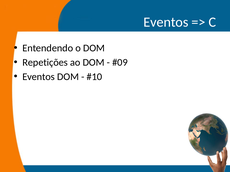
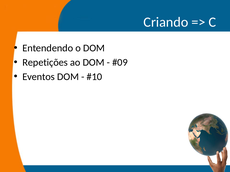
Eventos: Eventos -> Criando (166, 22)
